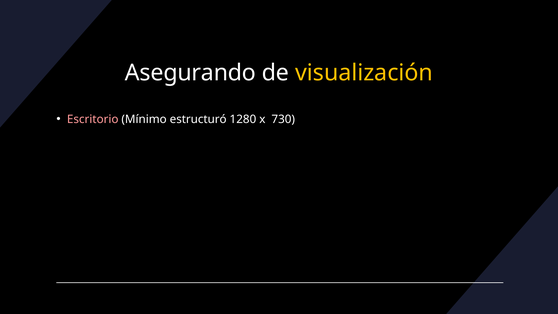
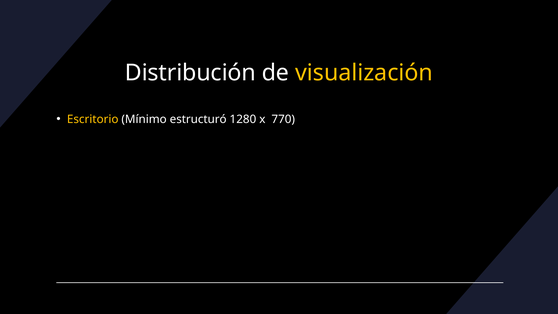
Asegurando: Asegurando -> Distribución (190, 73)
Escritorio colour: pink -> yellow (93, 119)
730: 730 -> 770 (283, 119)
